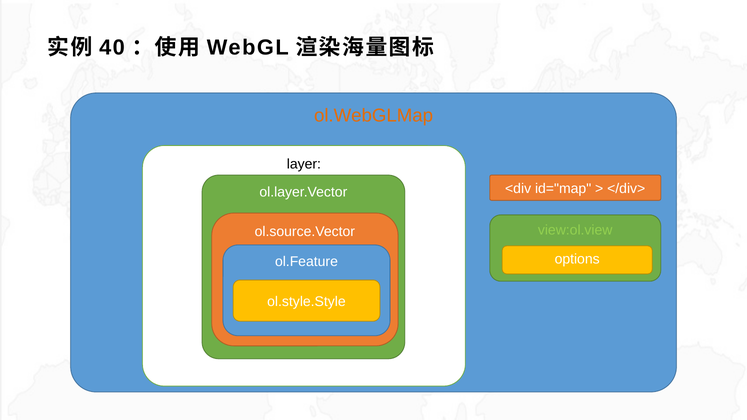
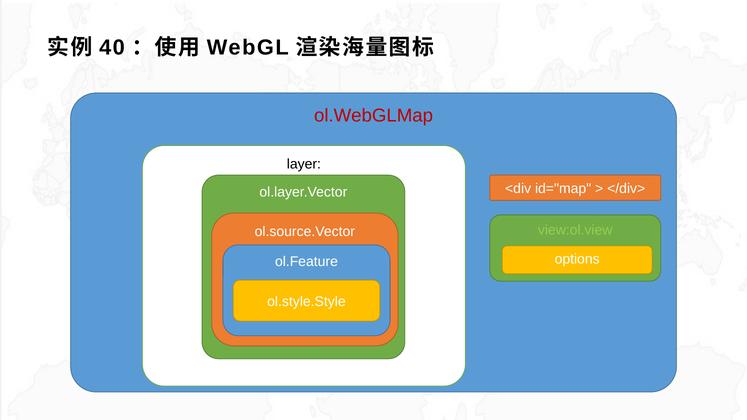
ol.WebGLMap colour: orange -> red (374, 116)
